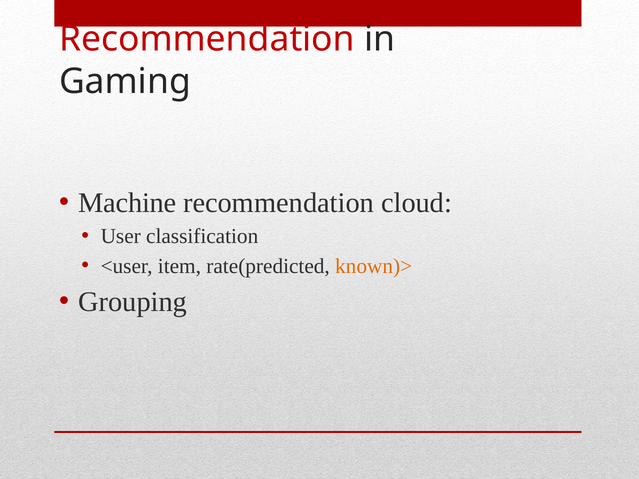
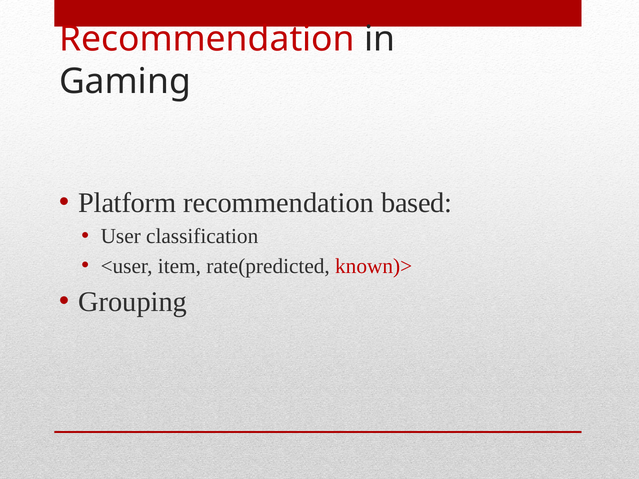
Machine: Machine -> Platform (127, 203)
cloud: cloud -> based (417, 203)
known)> colour: orange -> red (374, 266)
